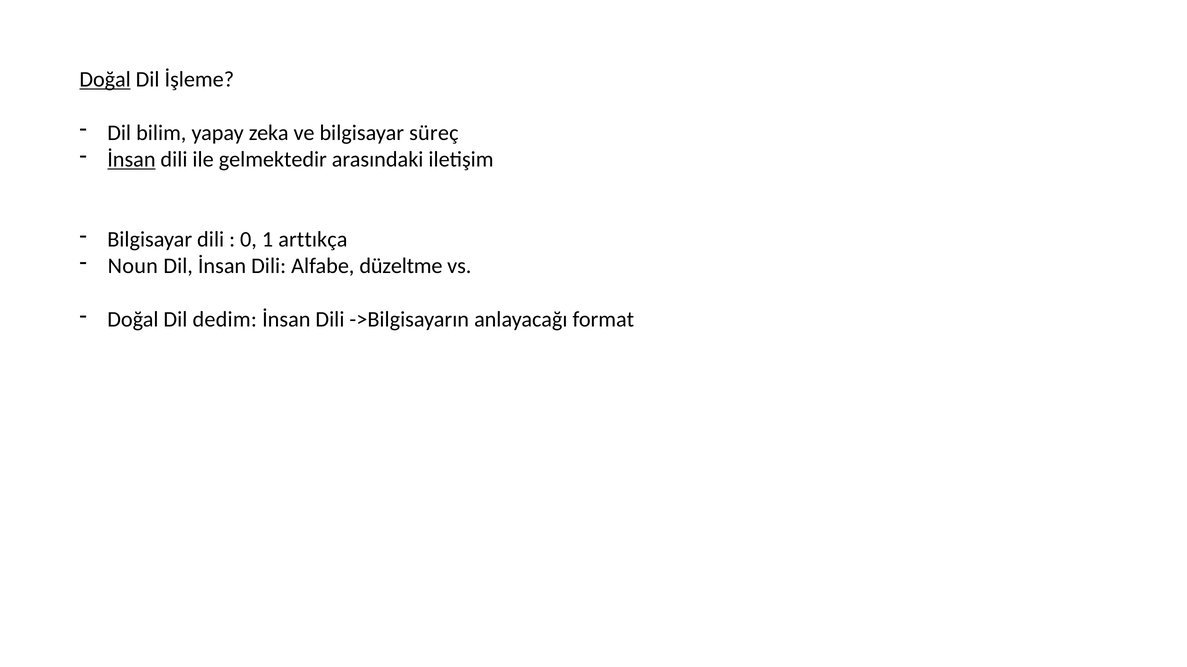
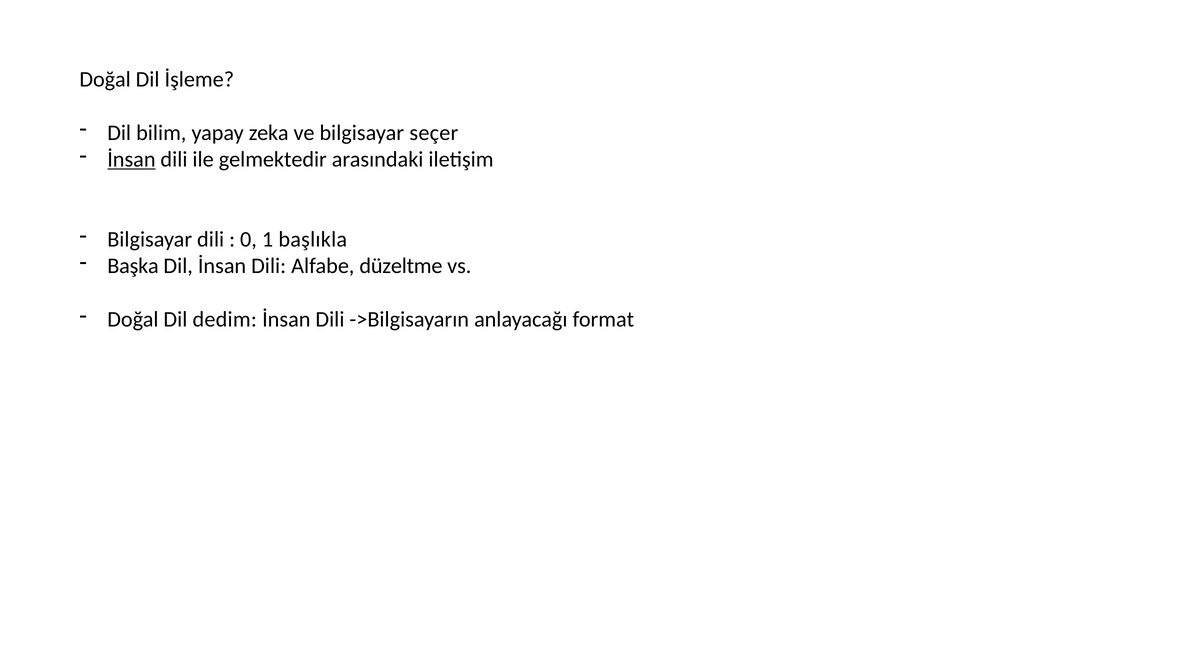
Doğal underline: present -> none (105, 79)
süreç: süreç -> seçer (434, 133)
arttıkça: arttıkça -> başlıkla (313, 240)
Noun: Noun -> Başka (133, 266)
